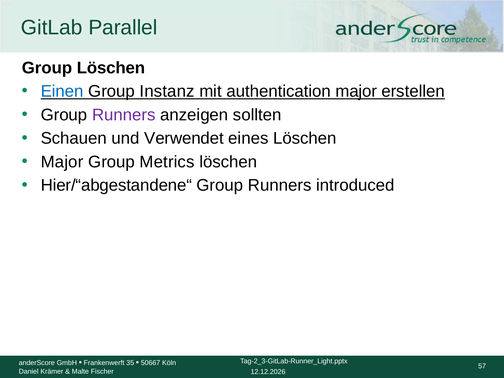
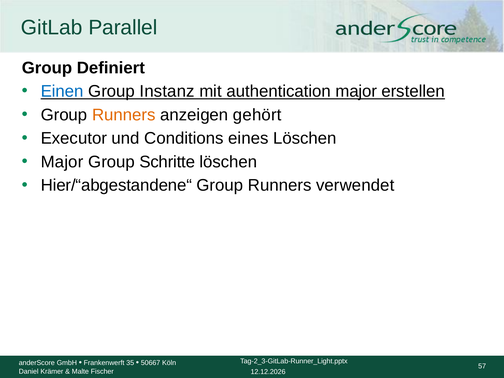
Group Löschen: Löschen -> Definiert (111, 68)
Runners colour: purple -> orange (124, 115)
sollten: sollten -> gehört (257, 115)
Schauen: Schauen -> Executor (74, 138)
Verwendet: Verwendet -> Conditions (184, 138)
Metrics: Metrics -> Schritte (167, 162)
introduced: introduced -> verwendet (355, 185)
